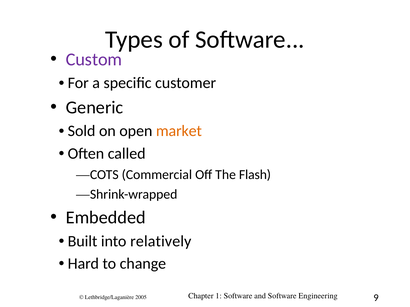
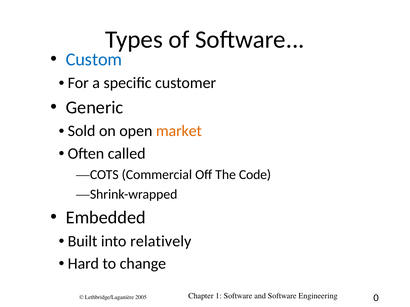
Custom colour: purple -> blue (94, 59)
Flash: Flash -> Code (255, 175)
9: 9 -> 0 (376, 298)
